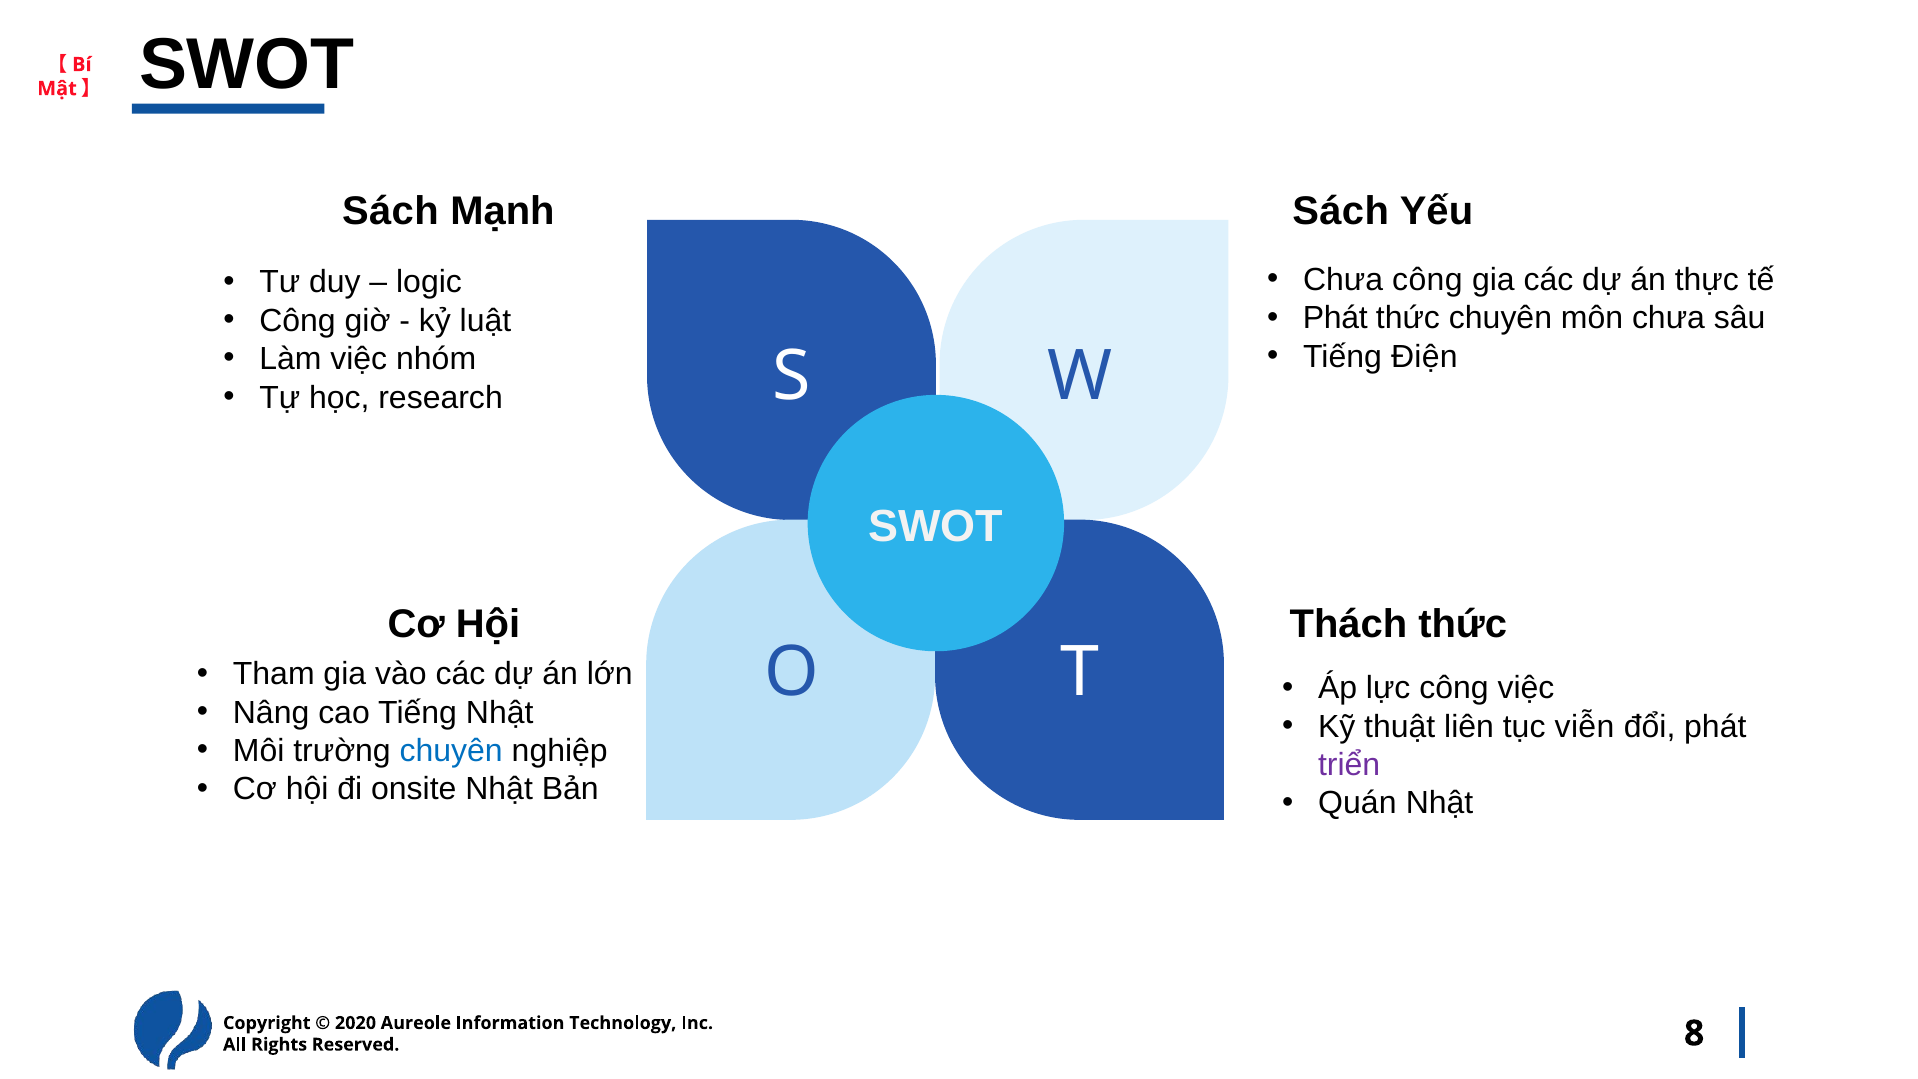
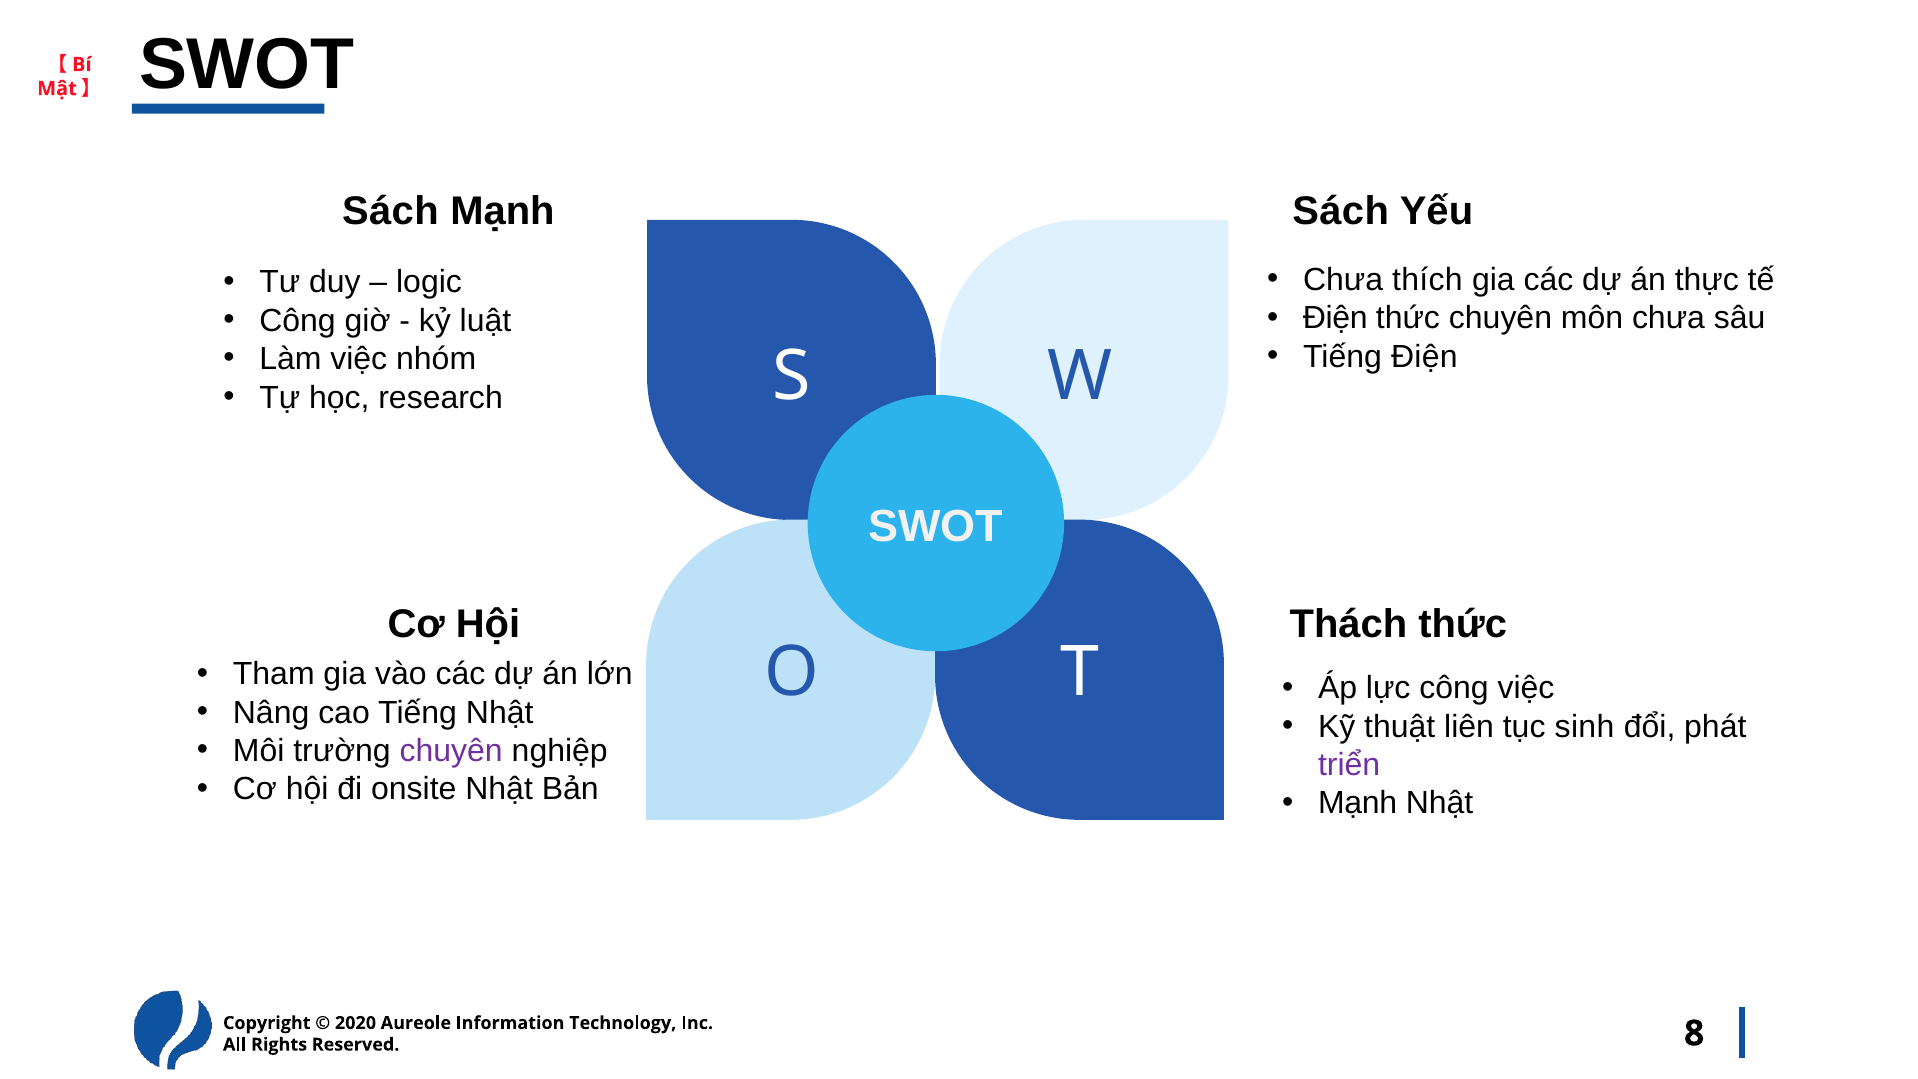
Chưa công: công -> thích (1427, 280)
Phát: Phát -> Điện (1335, 318)
viễn: viễn -> sinh (1585, 727)
chuyên colour: blue -> purple (451, 751)
Quán: Quán -> Mạnh (1358, 804)
